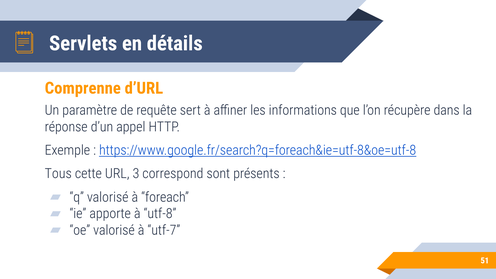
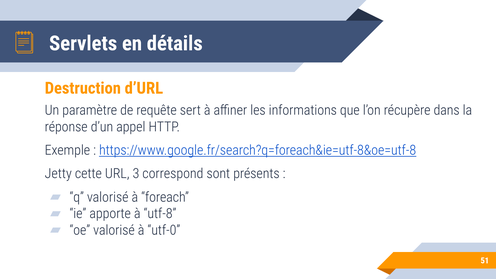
Comprenne: Comprenne -> Destruction (83, 88)
Tous: Tous -> Jetty (58, 174)
utf-7: utf-7 -> utf-0 (164, 230)
